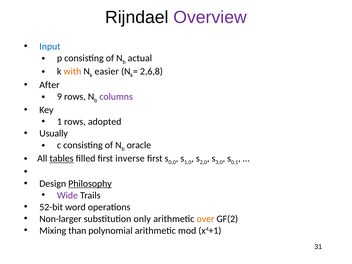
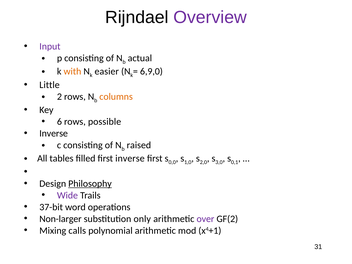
Input colour: blue -> purple (50, 46)
2,6,8: 2,6,8 -> 6,9,0 (151, 72)
After: After -> Little (49, 85)
9: 9 -> 2 (59, 97)
columns colour: purple -> orange (116, 97)
1: 1 -> 6 (59, 122)
adopted: adopted -> possible (105, 122)
Usually: Usually -> Inverse (54, 133)
oracle: oracle -> raised (139, 145)
tables underline: present -> none (62, 158)
52-bit: 52-bit -> 37-bit (51, 207)
over colour: orange -> purple (205, 219)
than: than -> calls (77, 231)
